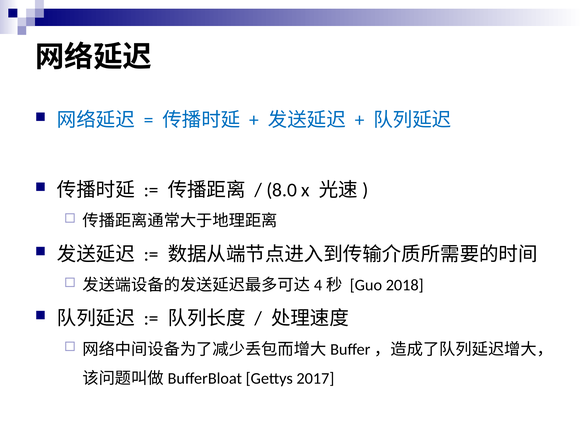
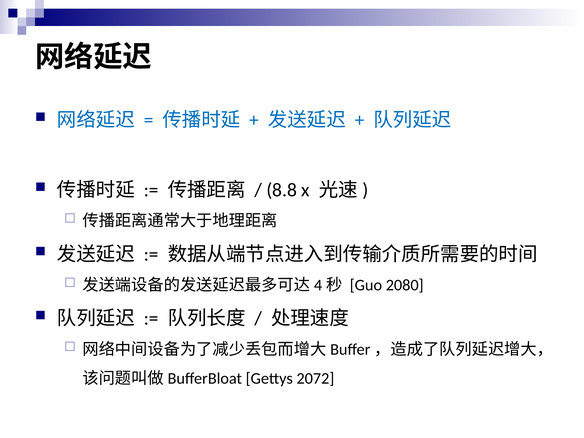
8.0: 8.0 -> 8.8 (282, 190)
2018: 2018 -> 2080 (405, 285)
2017: 2017 -> 2072 (315, 379)
